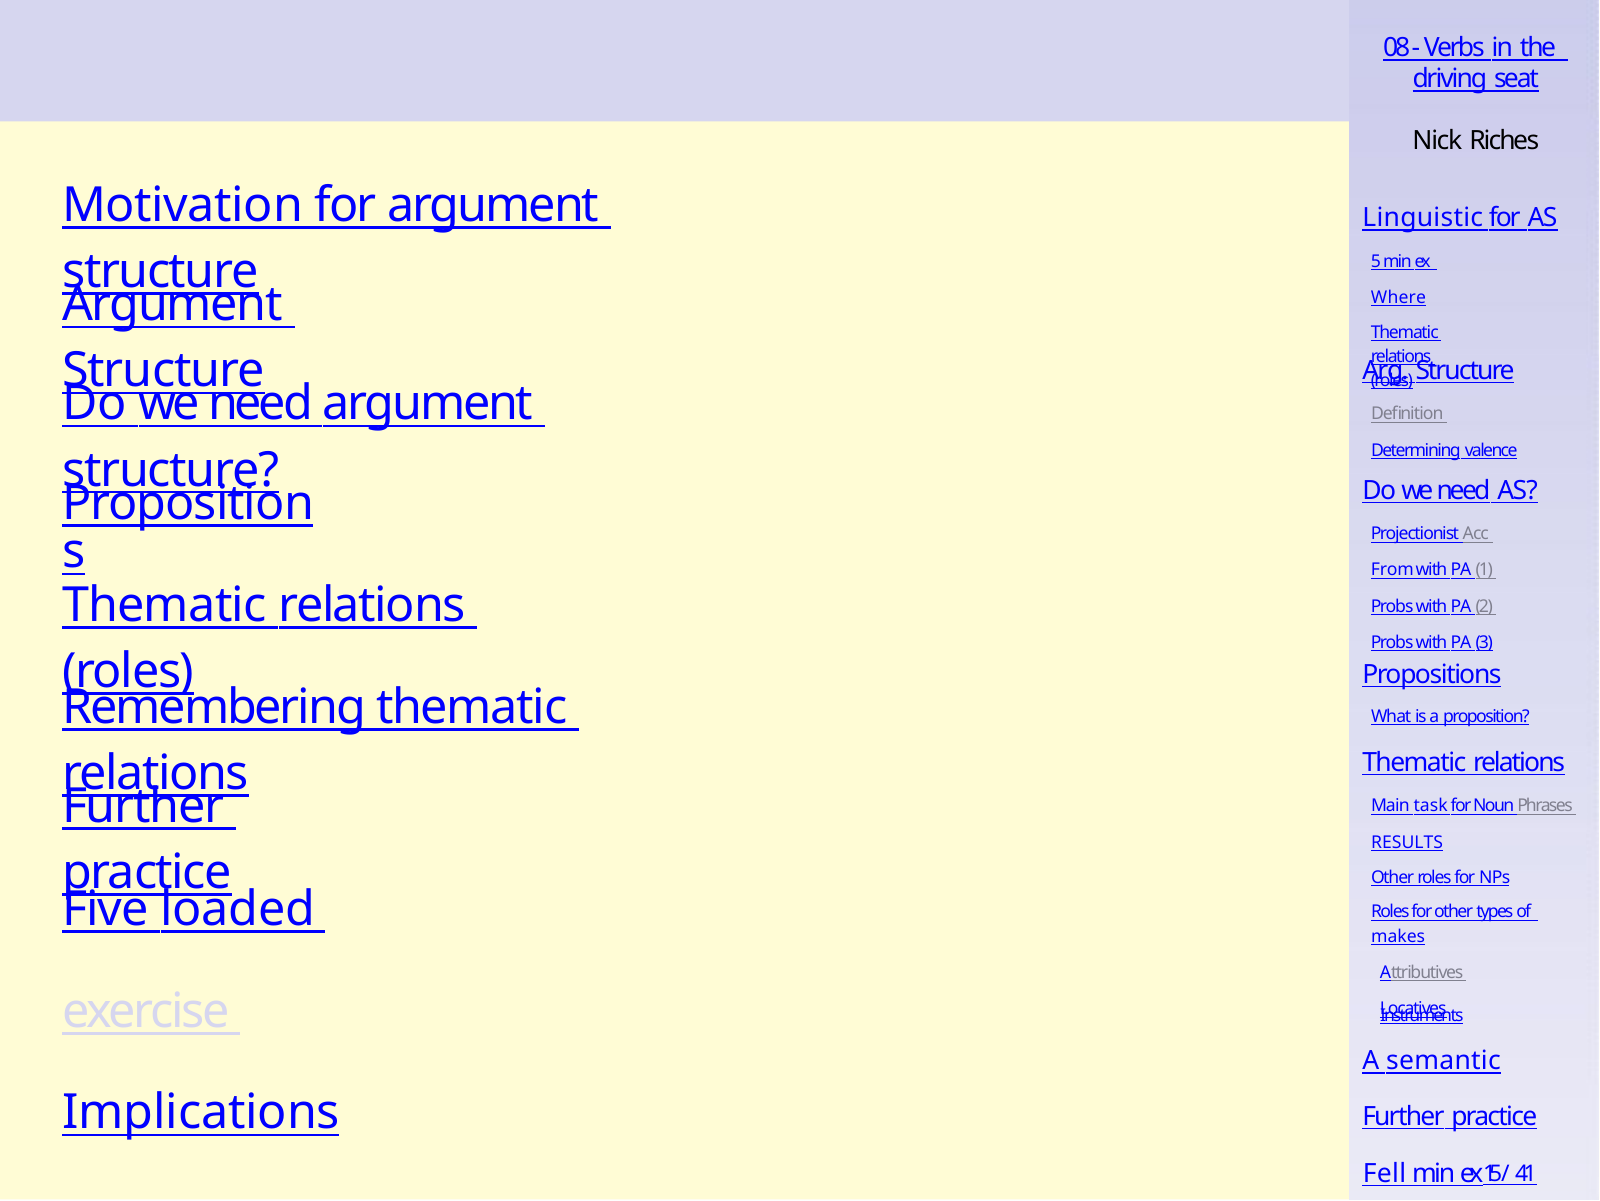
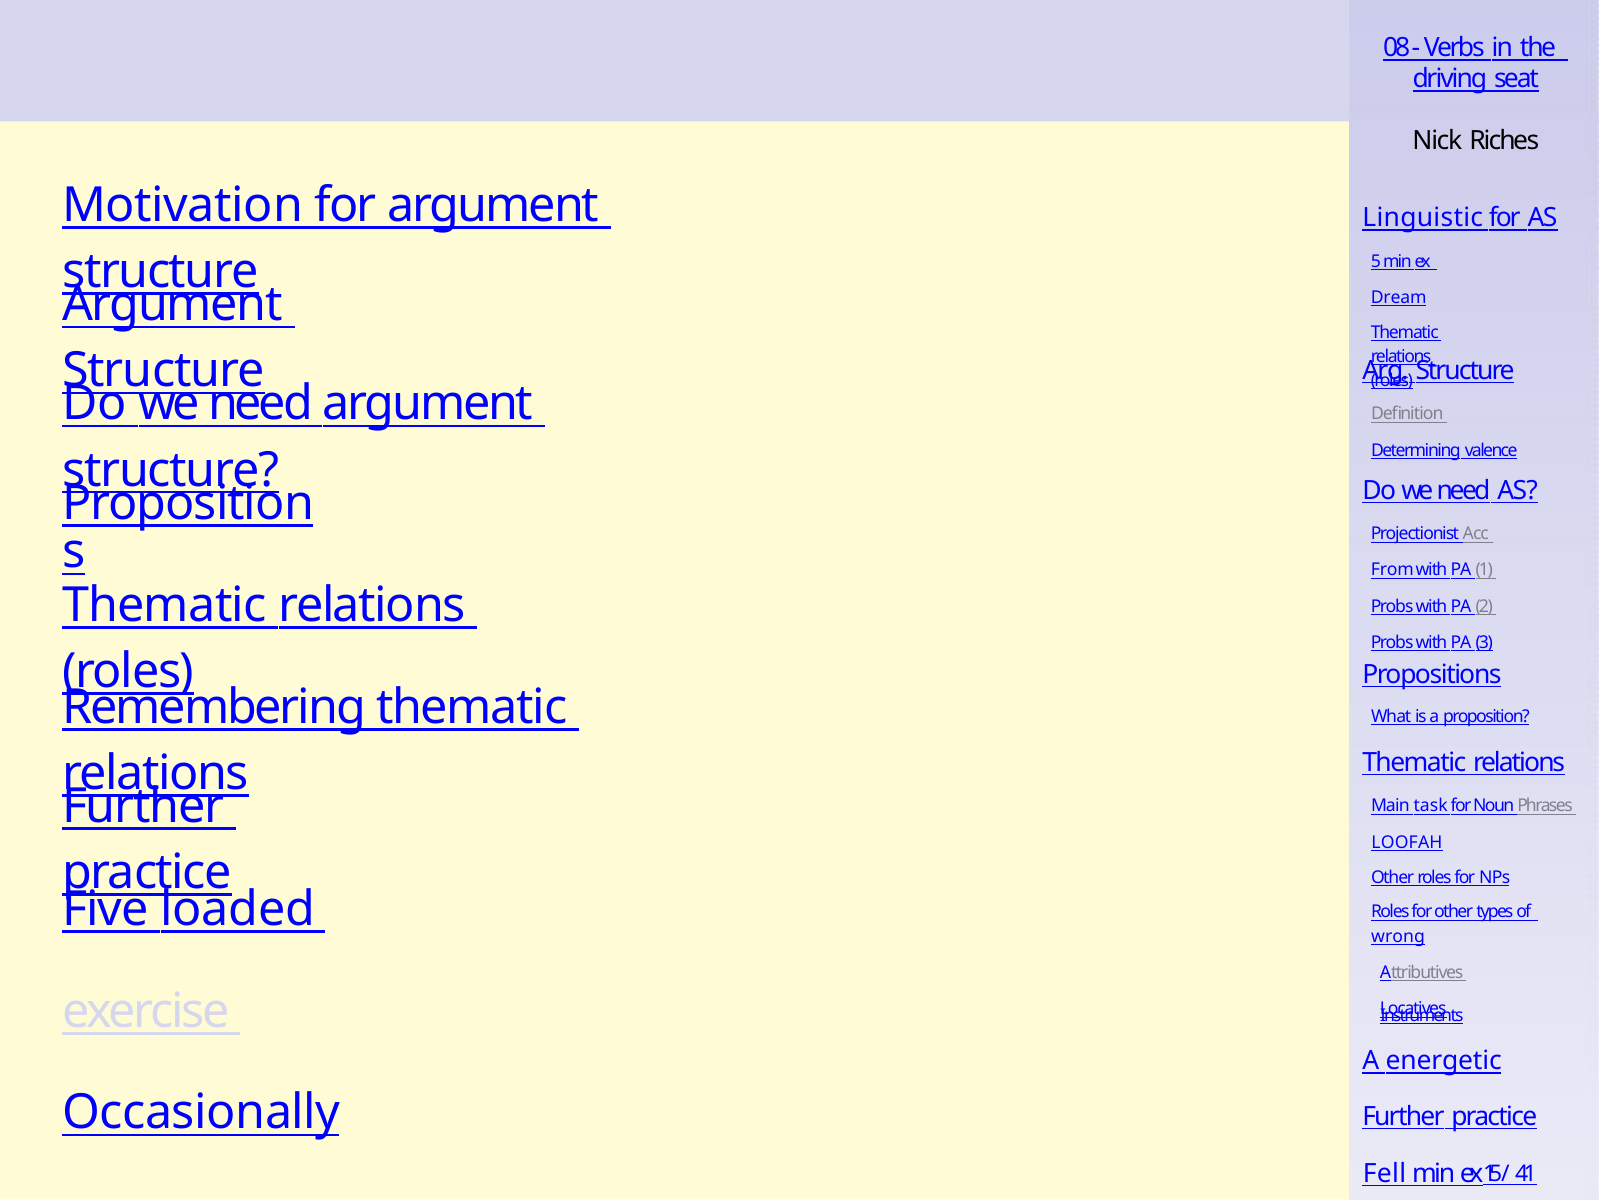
Where: Where -> Dream (1399, 298)
RESULTS: RESULTS -> LOOFAH (1407, 842)
makes: makes -> wrong (1398, 937)
semantic: semantic -> energetic (1444, 1061)
Implications: Implications -> Occasionally (201, 1113)
